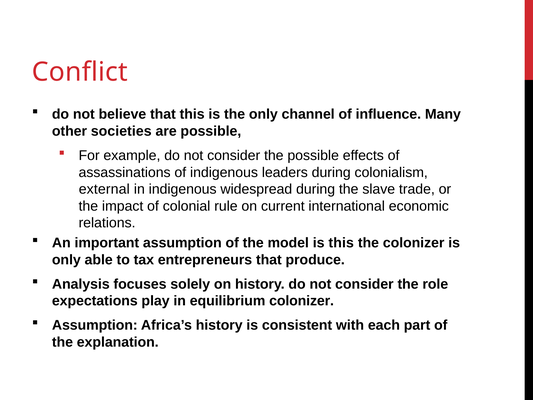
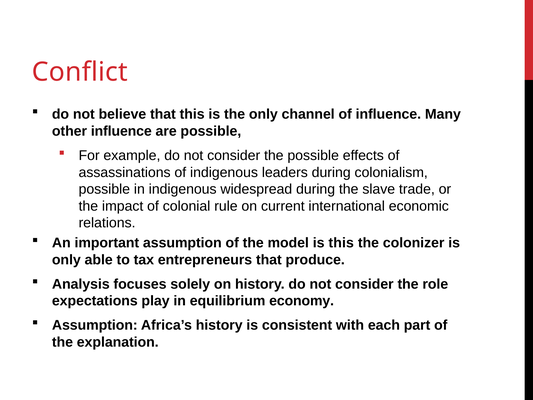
other societies: societies -> influence (121, 131)
external: external -> possible (104, 189)
equilibrium colonizer: colonizer -> economy (302, 301)
